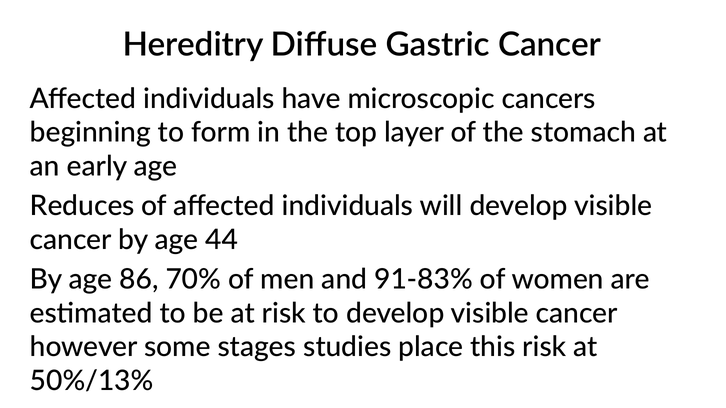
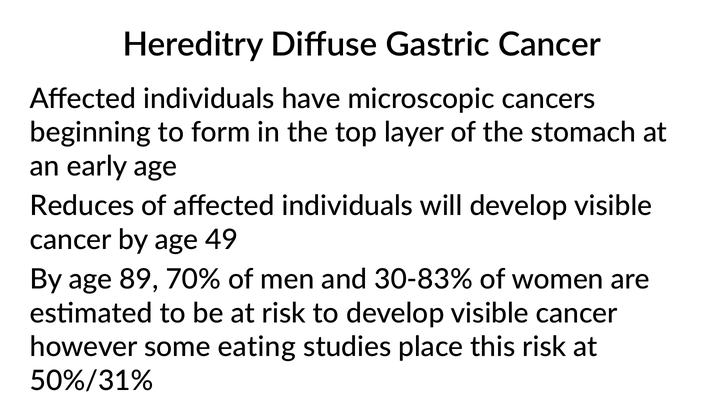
44: 44 -> 49 (222, 240)
86: 86 -> 89 (139, 280)
91-83%: 91-83% -> 30-83% (424, 280)
stages: stages -> eating (257, 347)
50%/13%: 50%/13% -> 50%/31% (92, 381)
